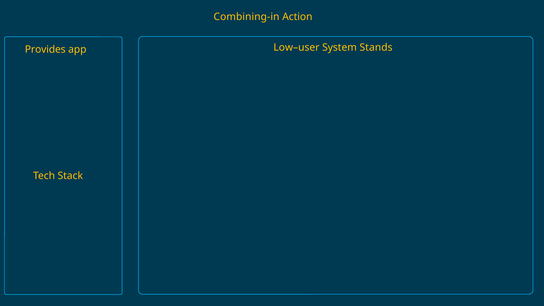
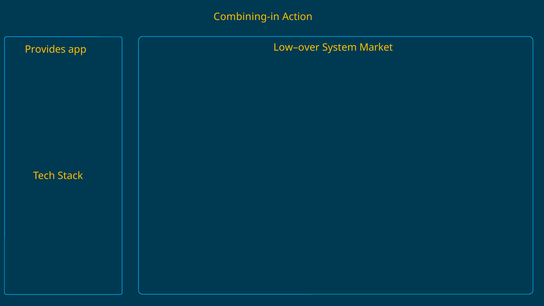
Low–user: Low–user -> Low–over (296, 47)
Stands: Stands -> Market (376, 47)
